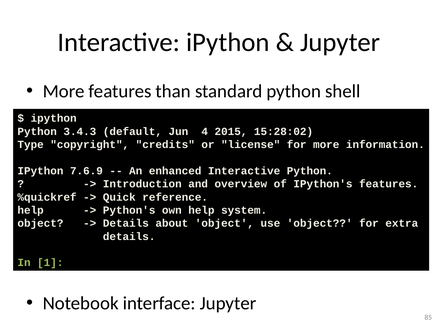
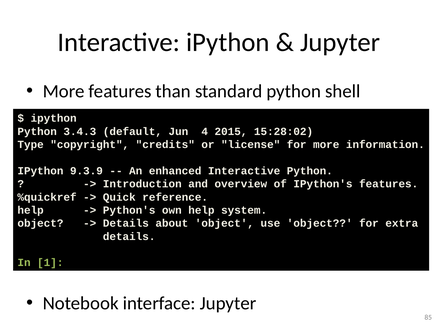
7.6.9: 7.6.9 -> 9.3.9 (86, 171)
